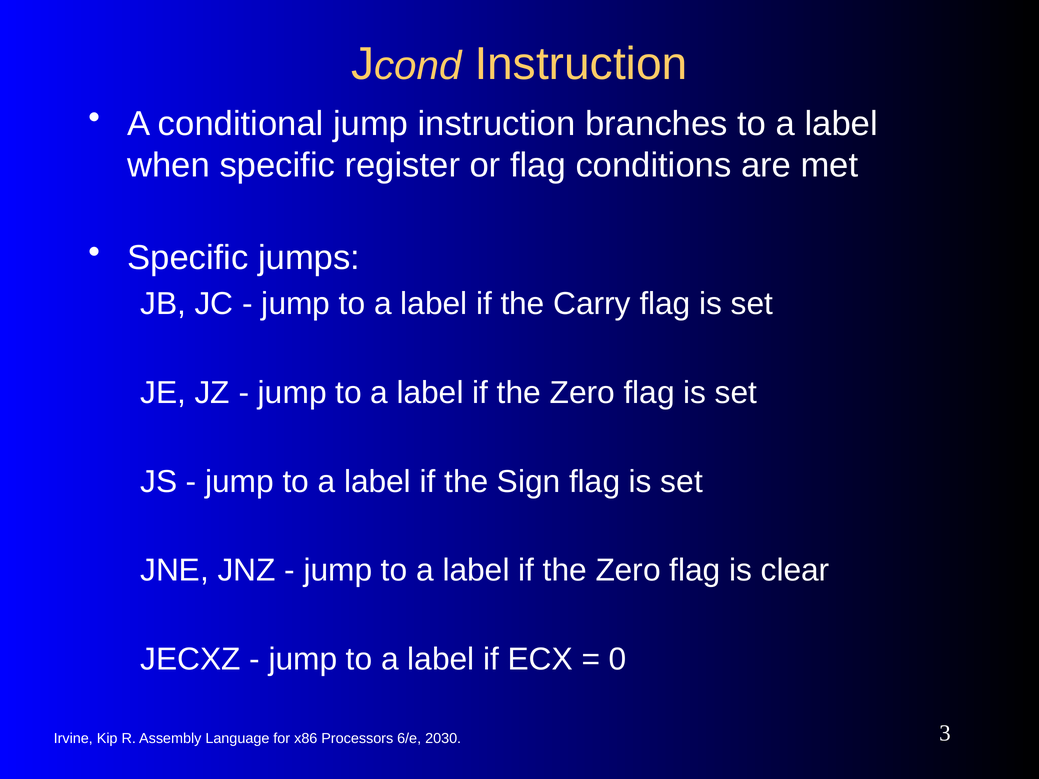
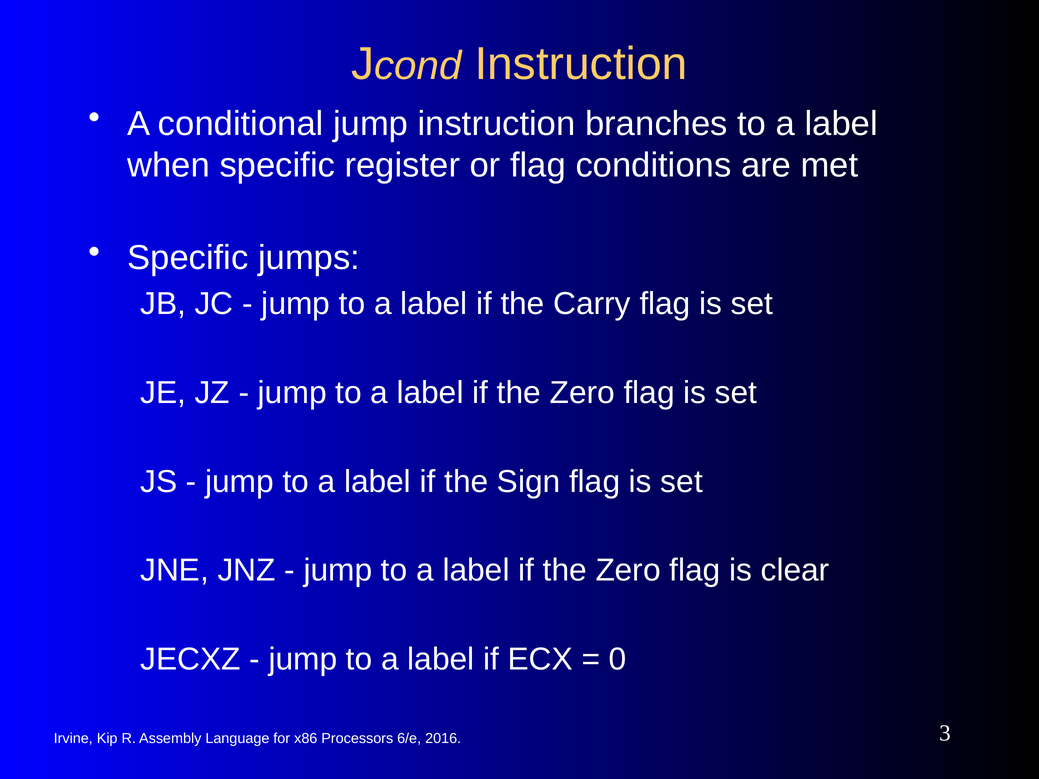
2030: 2030 -> 2016 (443, 739)
